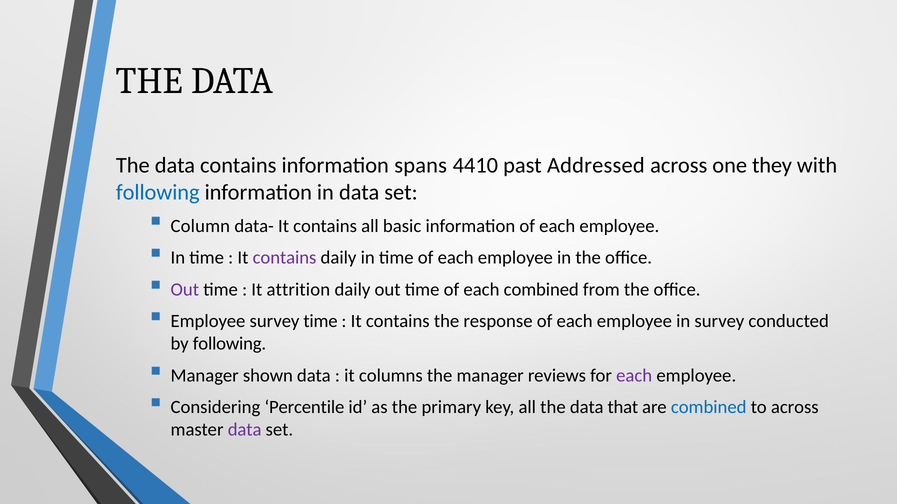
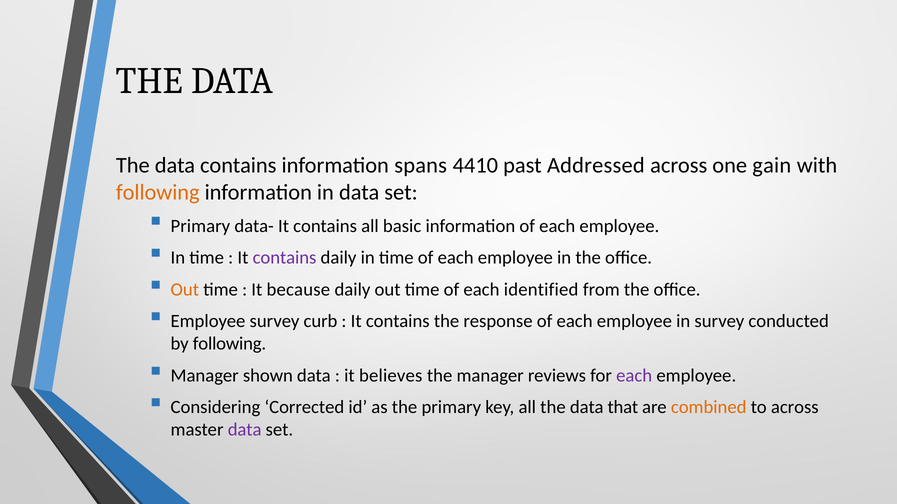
they: they -> gain (772, 165)
following colour: blue -> orange (158, 192)
Column: Column -> Primary (200, 226)
Out colour: purple -> orange (185, 290)
attrition: attrition -> because (298, 290)
each combined: combined -> identified (541, 290)
survey time: time -> curb (320, 322)
columns: columns -> believes (391, 376)
Percentile: Percentile -> Corrected (304, 408)
combined colour: blue -> orange (709, 408)
